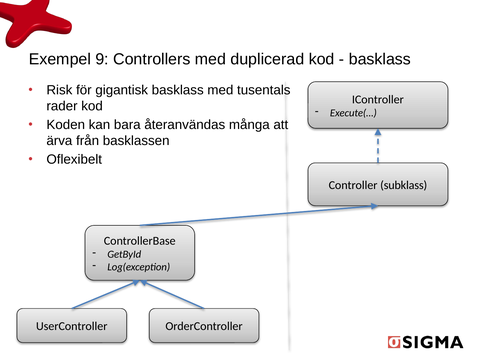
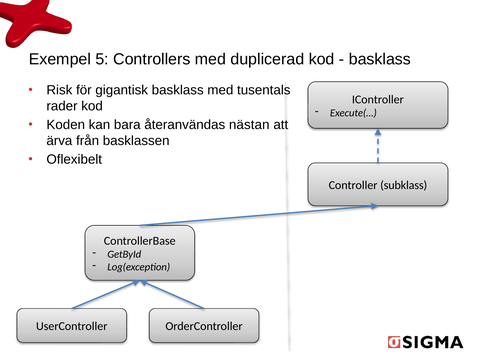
9: 9 -> 5 (102, 59)
många: många -> nästan (249, 125)
